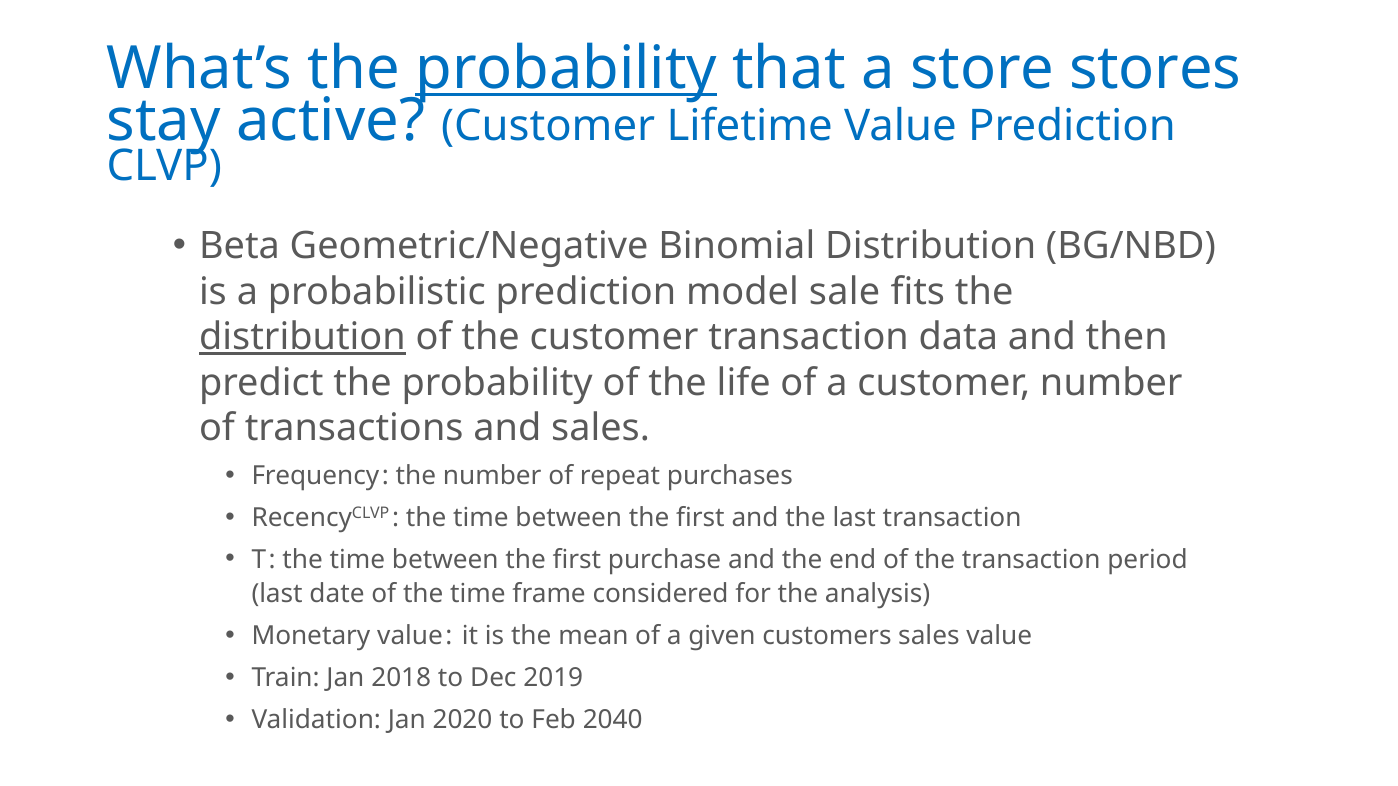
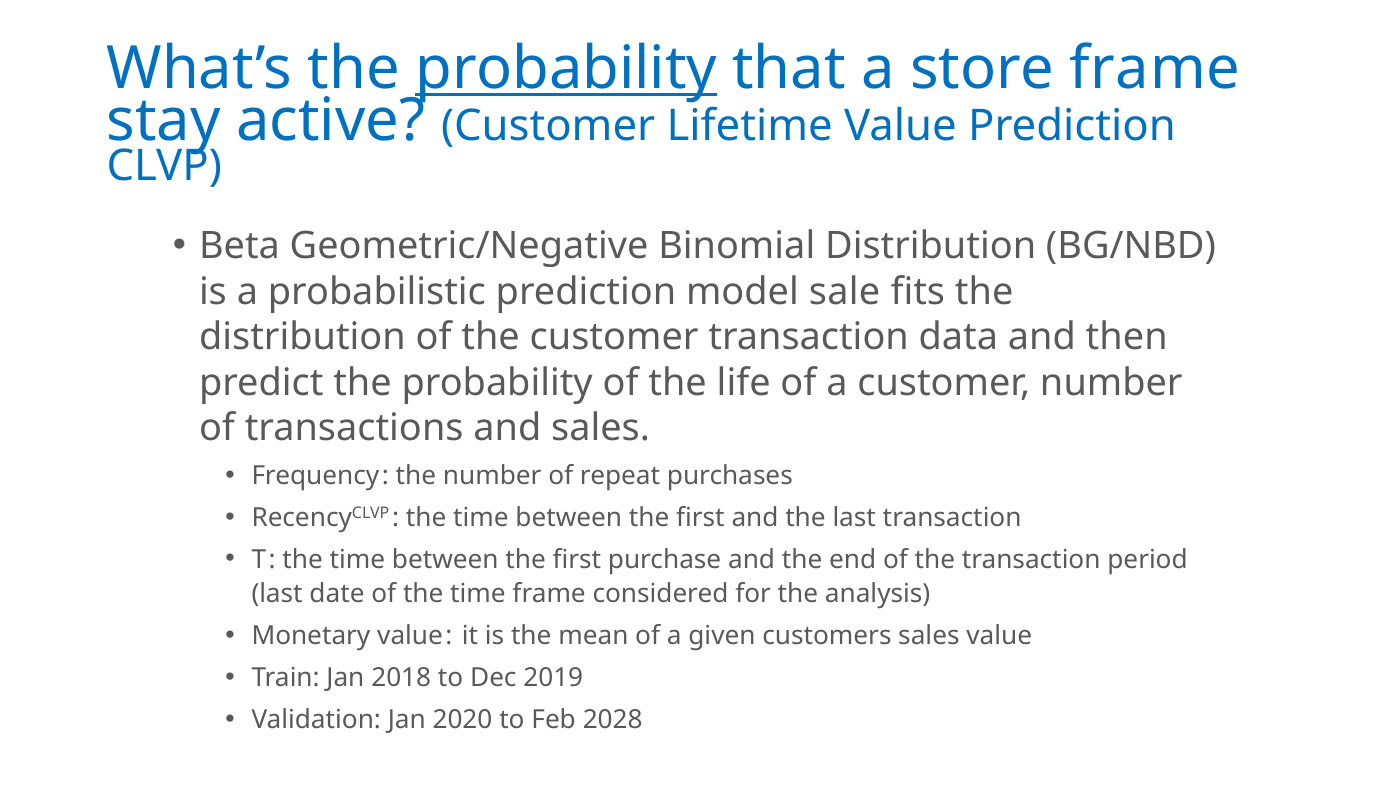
store stores: stores -> frame (1155, 69)
distribution underline: present -> none (302, 337)
2040: 2040 -> 2028 (613, 720)
